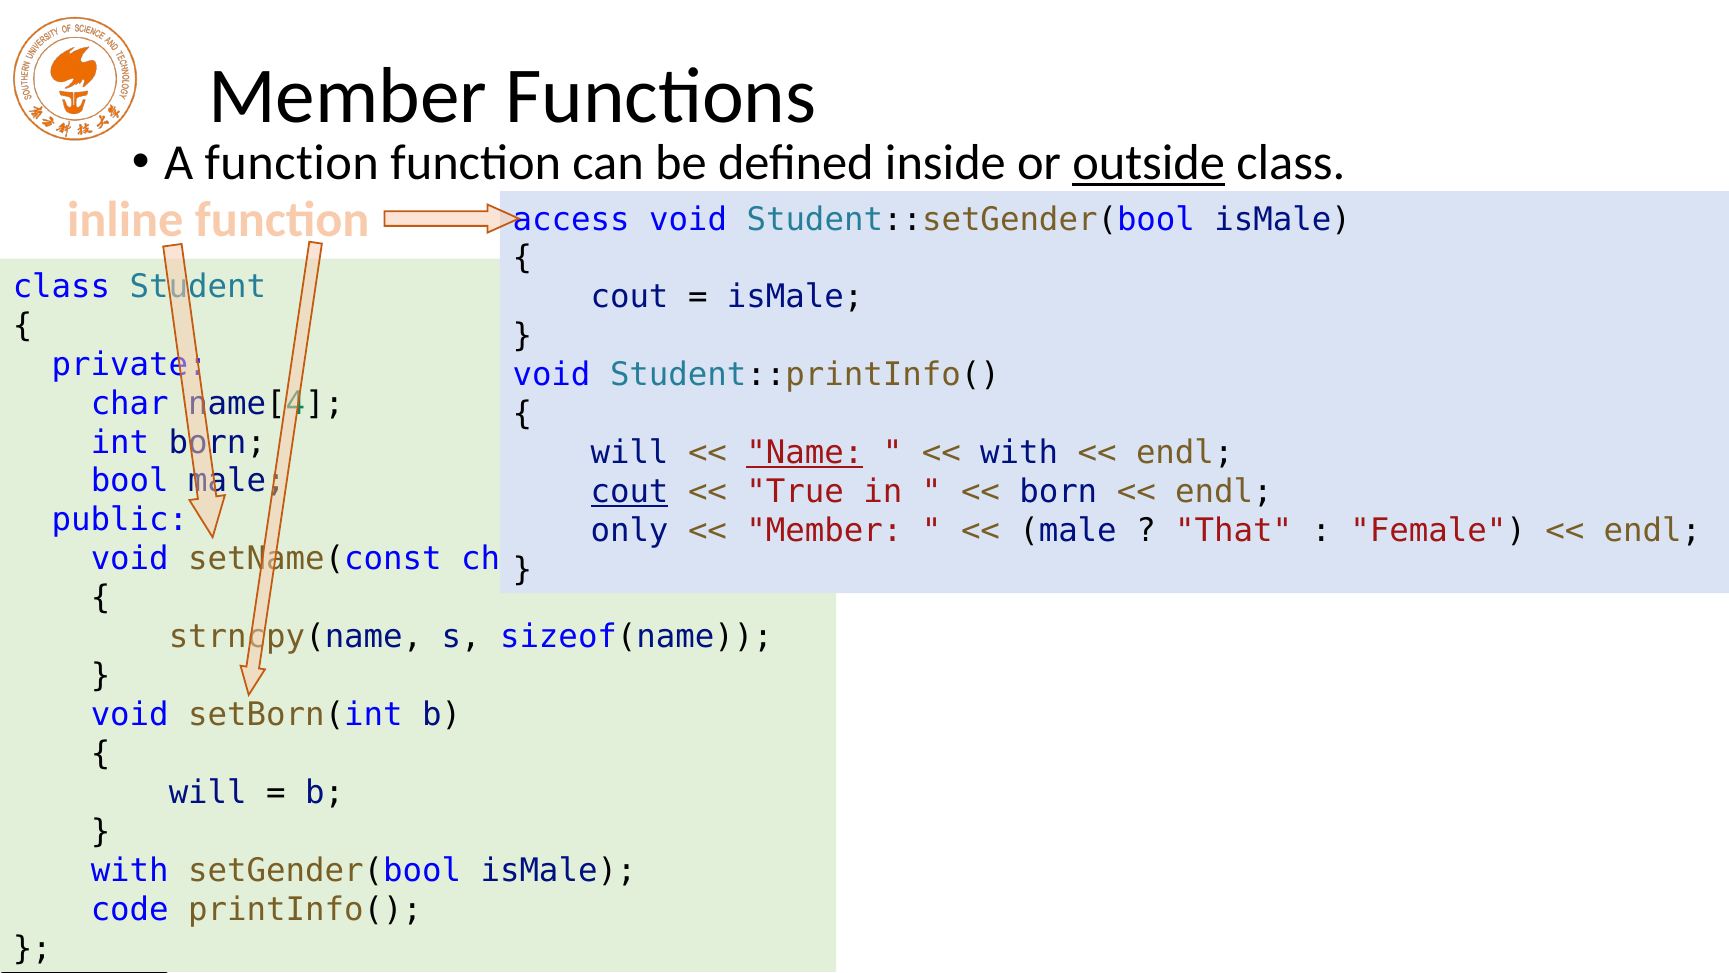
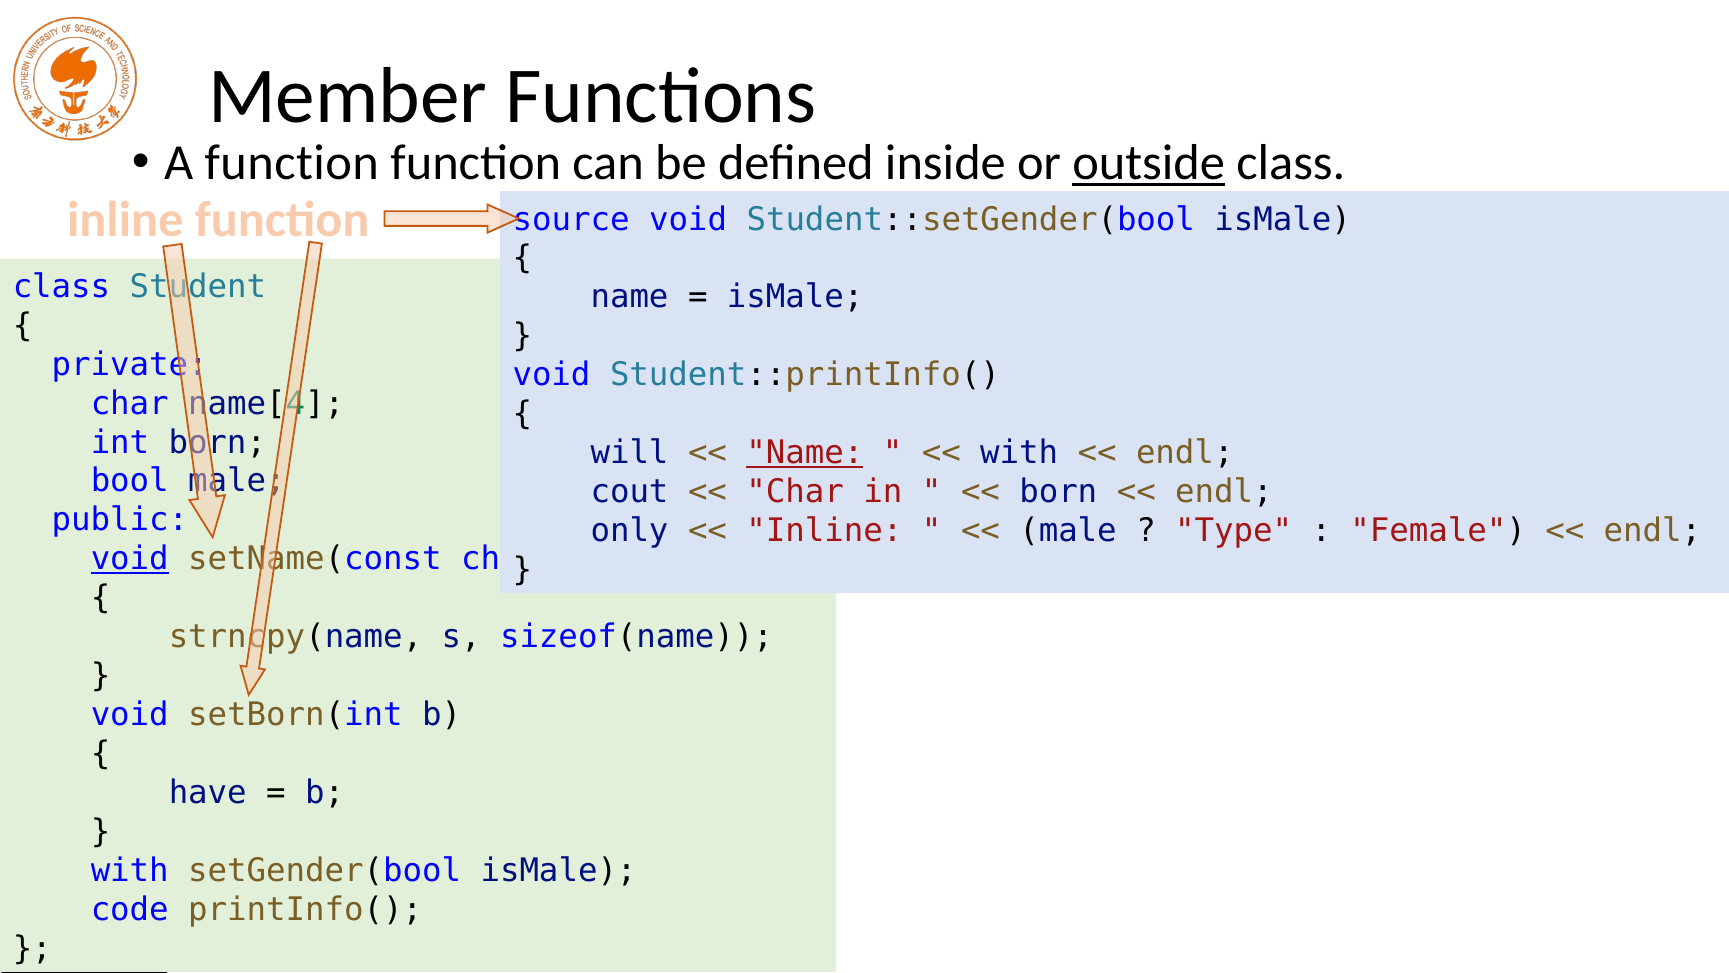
access: access -> source (571, 219)
cout: cout -> name (630, 297)
cout underline: present -> none (630, 492)
True: True -> Char (795, 492)
Member: Member -> Inline (824, 530)
That: That -> Type (1234, 530)
void underline: none -> present (130, 559)
will: will -> have (208, 792)
